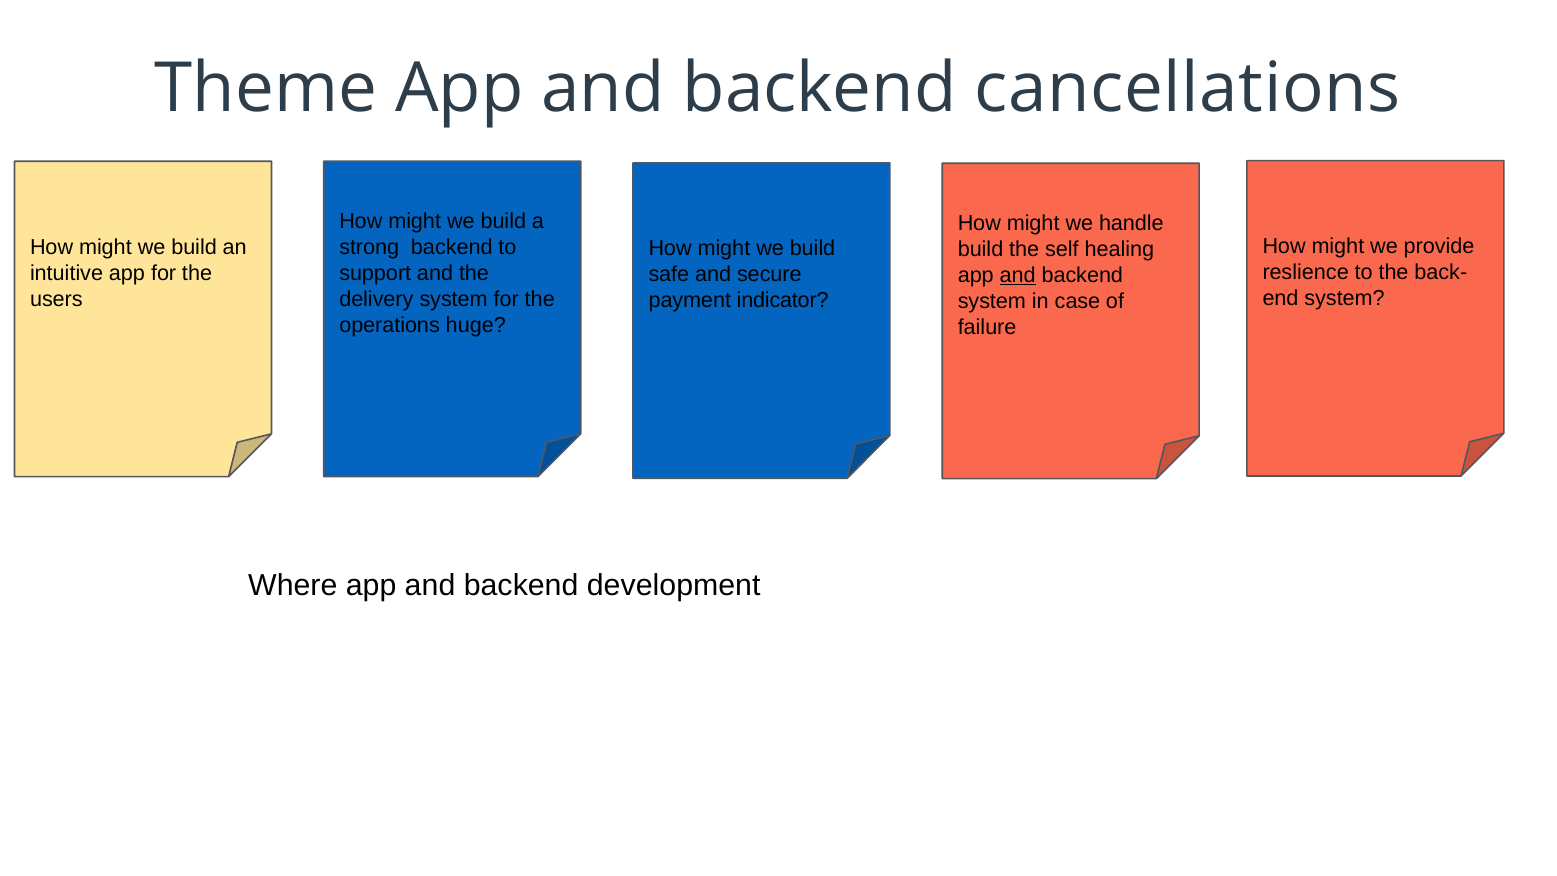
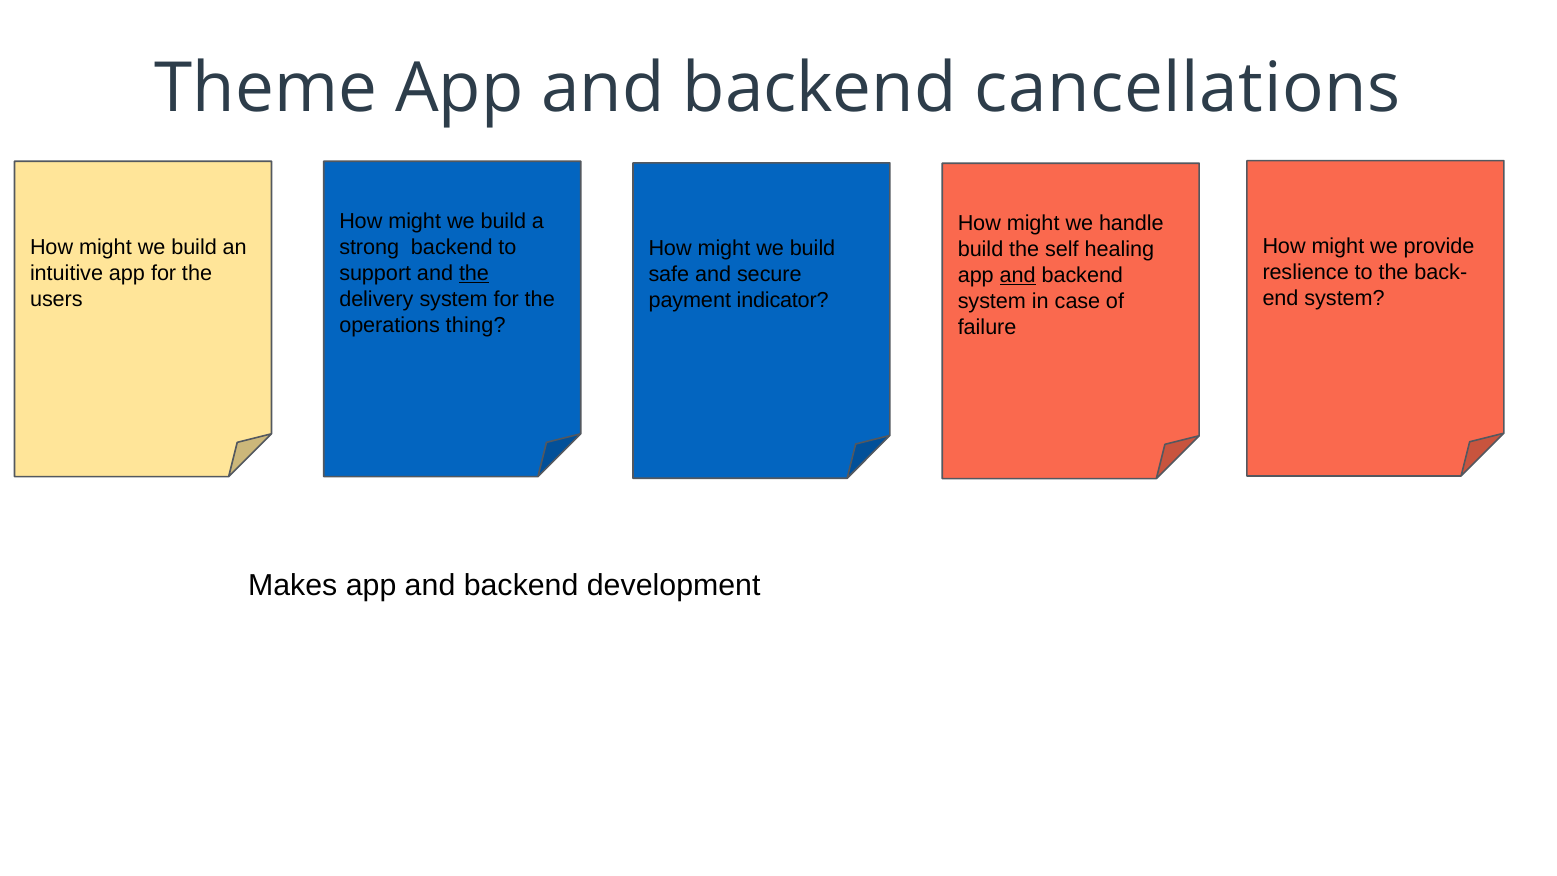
the underline: none -> present (474, 273)
huge: huge -> thing (476, 325)
Where: Where -> Makes (293, 585)
